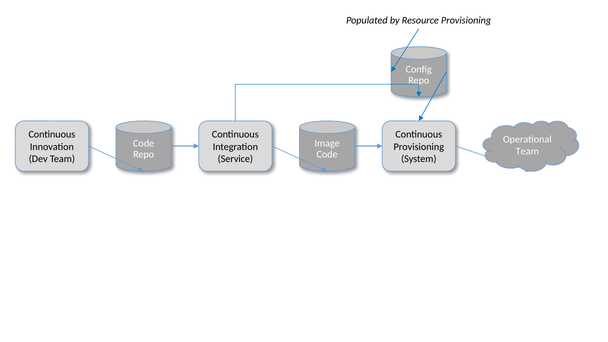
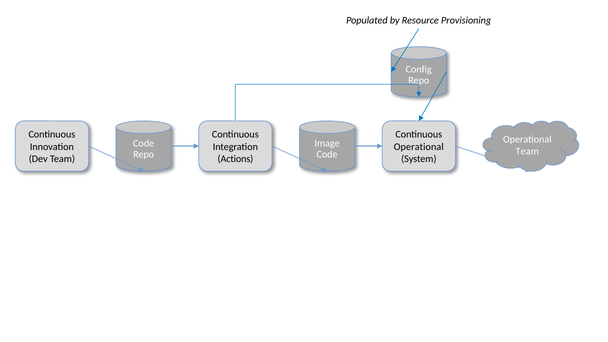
Provisioning: Provisioning -> Operational (419, 147)
Service: Service -> Actions (235, 159)
